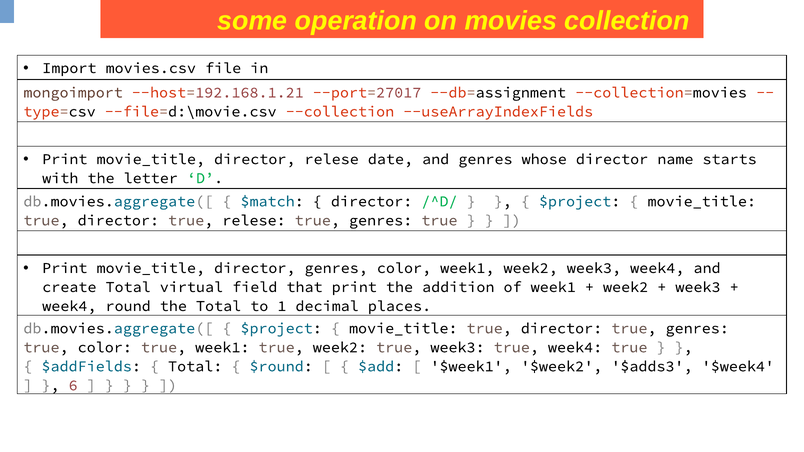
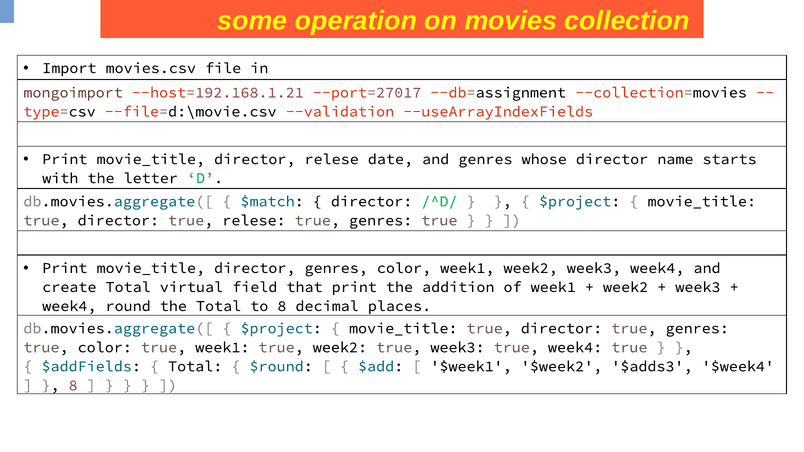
--collection: --collection -> --validation (340, 112)
to 1: 1 -> 8 (282, 306)
6: 6 -> 8 (73, 386)
